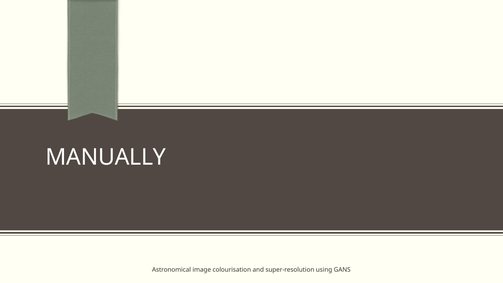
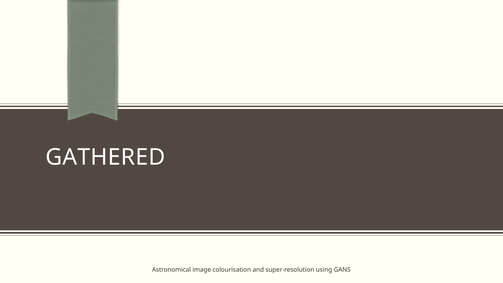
MANUALLY: MANUALLY -> GATHERED (106, 157)
